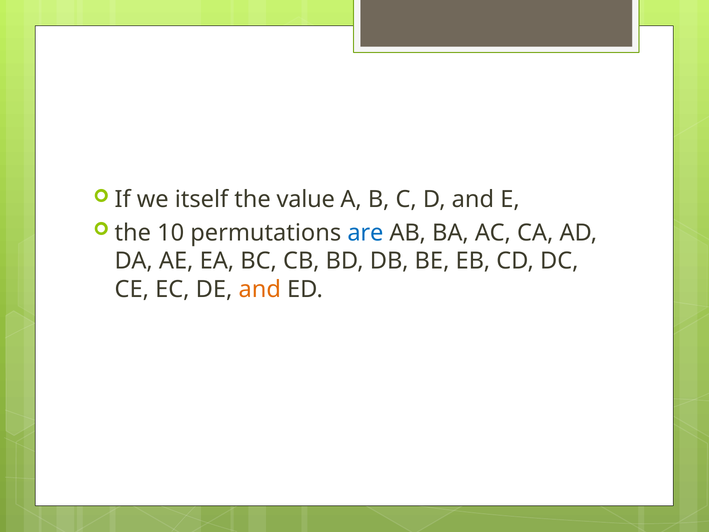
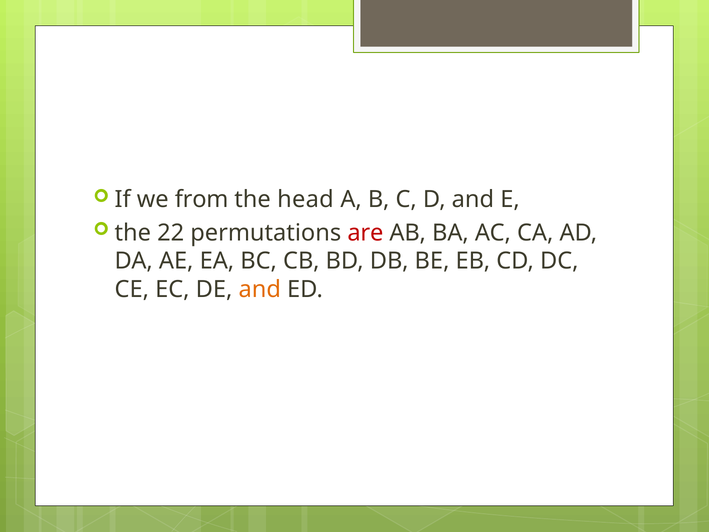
itself: itself -> from (202, 200)
value: value -> head (305, 200)
10: 10 -> 22 (171, 233)
are colour: blue -> red (365, 233)
